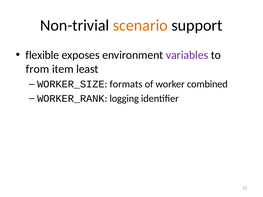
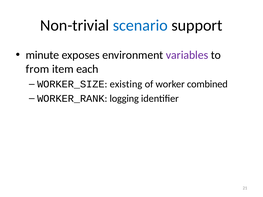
scenario colour: orange -> blue (140, 25)
flexible: flexible -> minute (42, 55)
least: least -> each (87, 69)
formats: formats -> existing (126, 84)
